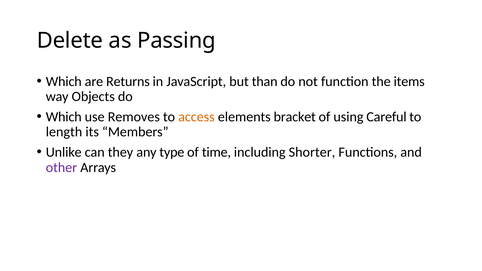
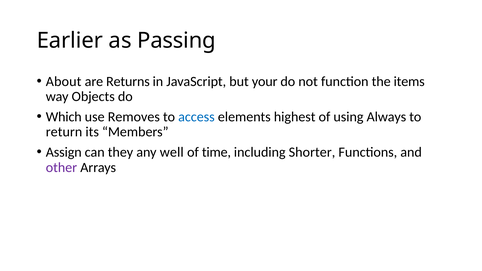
Delete: Delete -> Earlier (70, 40)
Which: Which -> About (64, 81)
than: than -> your (265, 81)
access colour: orange -> blue (196, 117)
bracket: bracket -> highest (295, 117)
Careful: Careful -> Always (386, 117)
length: length -> return (64, 132)
Unlike: Unlike -> Assign (64, 152)
type: type -> well (172, 152)
